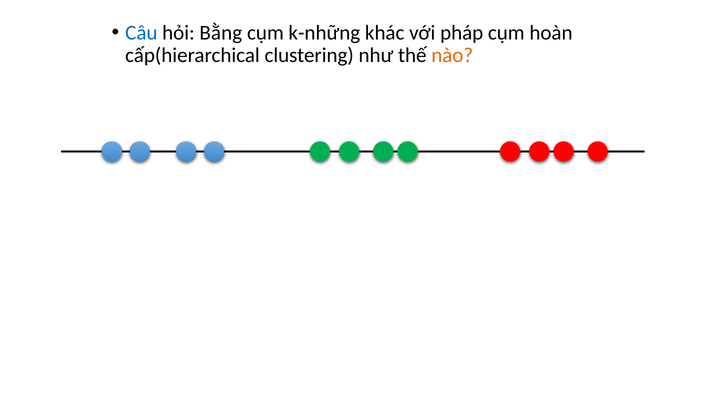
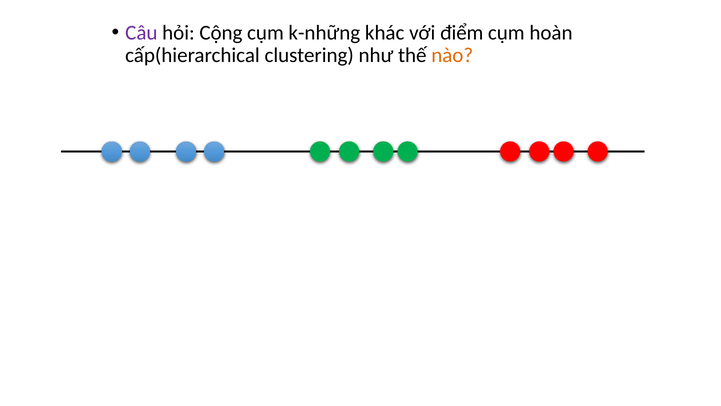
Câu colour: blue -> purple (141, 33)
Bằng: Bằng -> Cộng (221, 33)
pháp: pháp -> điểm (462, 33)
